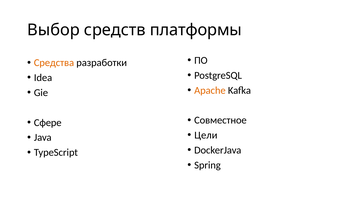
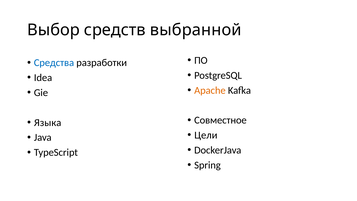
платформы: платформы -> выбранной (196, 30)
Средства colour: orange -> blue (54, 63)
Сфере: Сфере -> Языка (48, 122)
